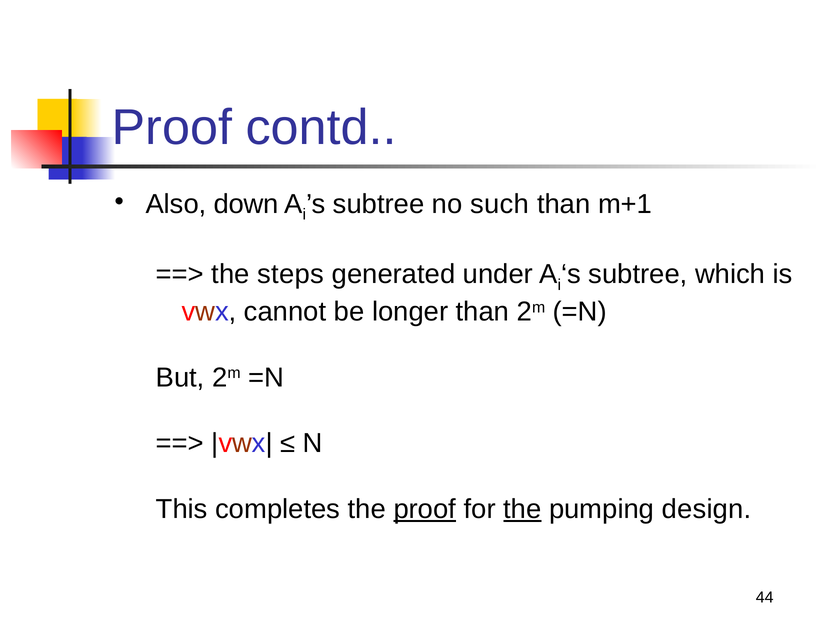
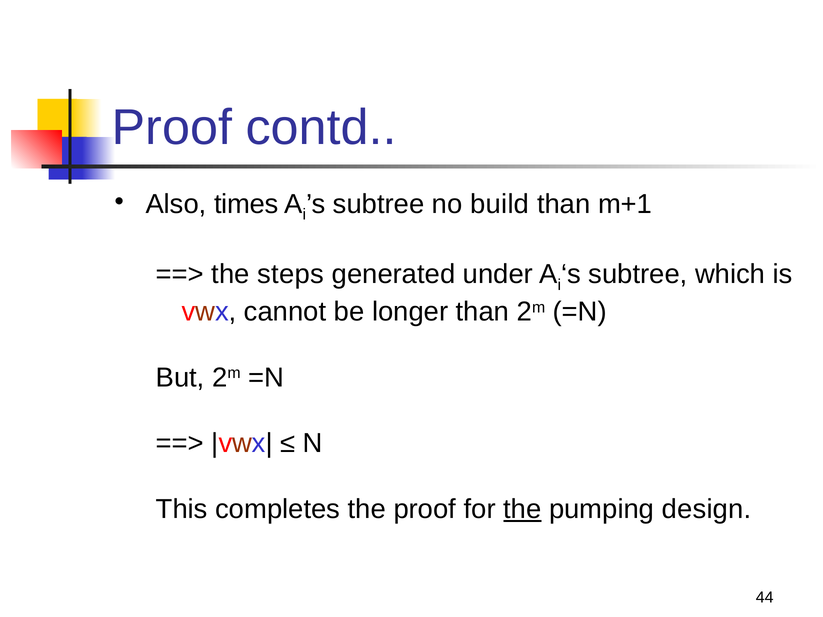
down: down -> times (246, 204)
such: such -> build (500, 204)
proof underline: present -> none (425, 509)
